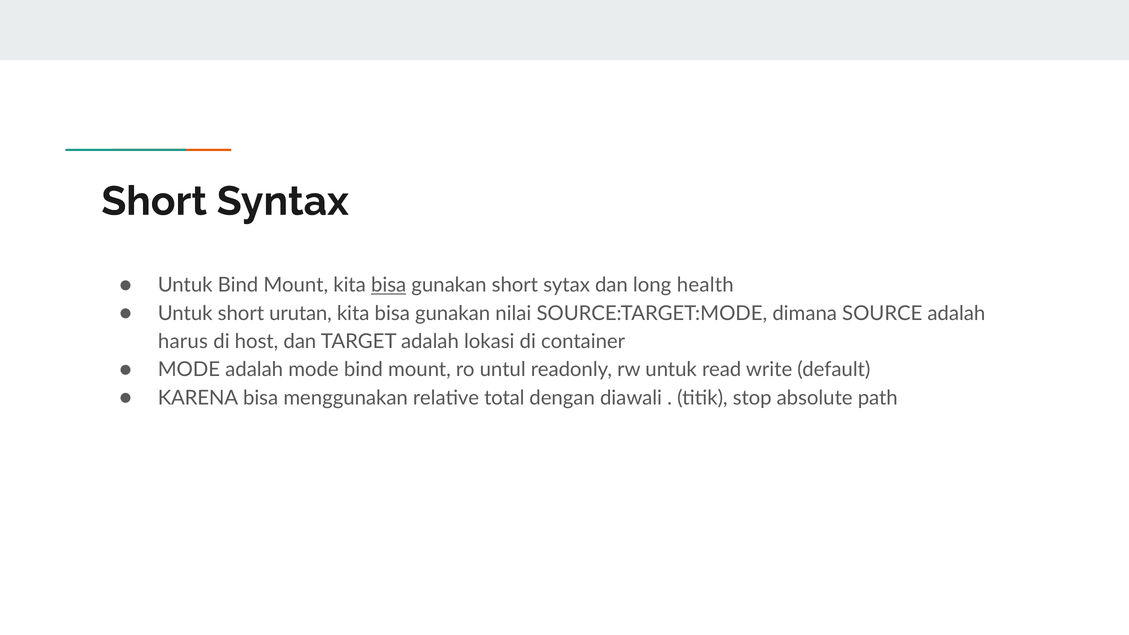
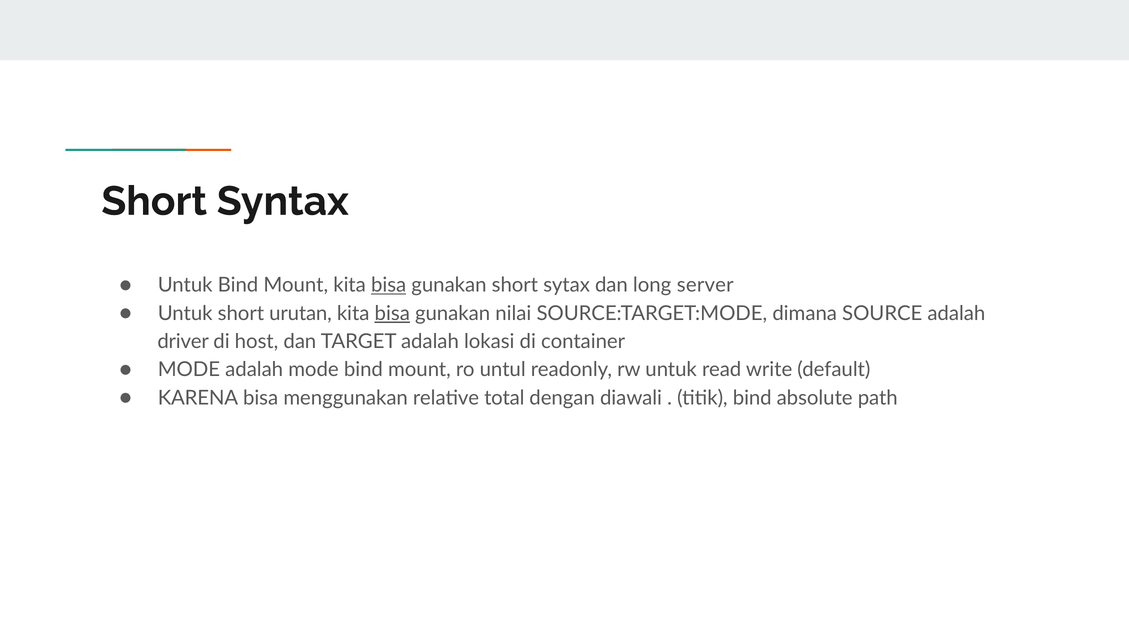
health: health -> server (705, 285)
bisa underline: none -> present (392, 313)
harus: harus -> driver (183, 342)
titik stop: stop -> bind (752, 398)
